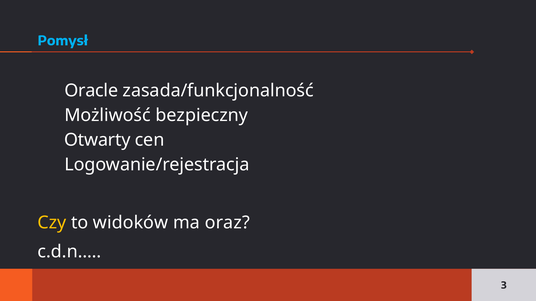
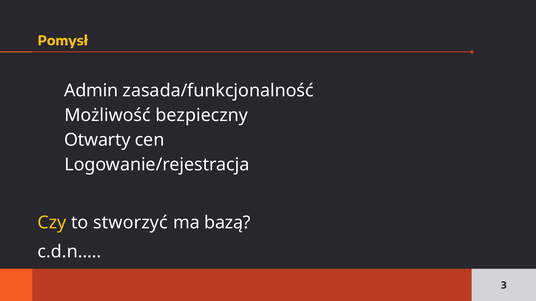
Pomysł colour: light blue -> yellow (63, 41)
Oracle: Oracle -> Admin (91, 91)
widoków: widoków -> stworzyć (131, 223)
oraz: oraz -> bazą (227, 223)
